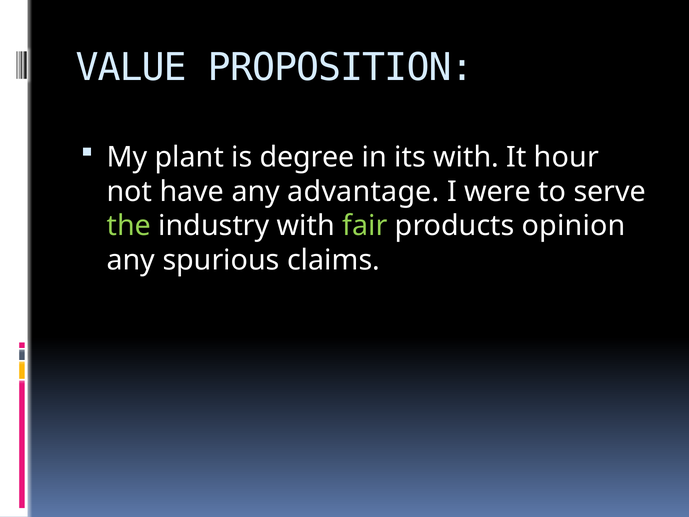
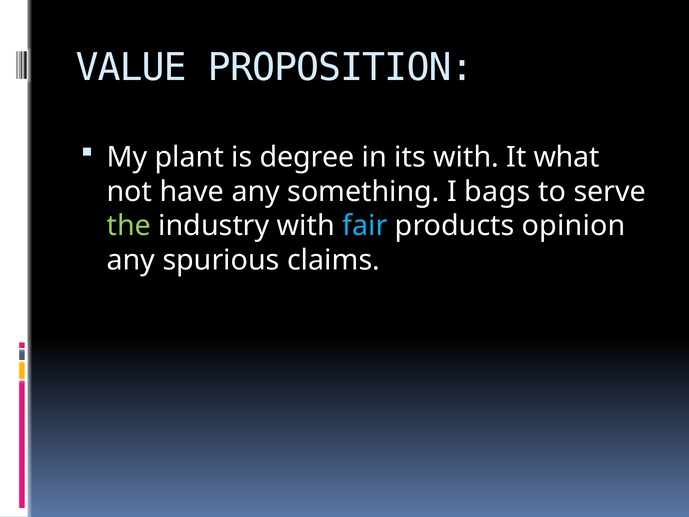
hour: hour -> what (567, 157)
advantage: advantage -> something (364, 191)
were: were -> bags (497, 191)
fair colour: light green -> light blue (365, 226)
